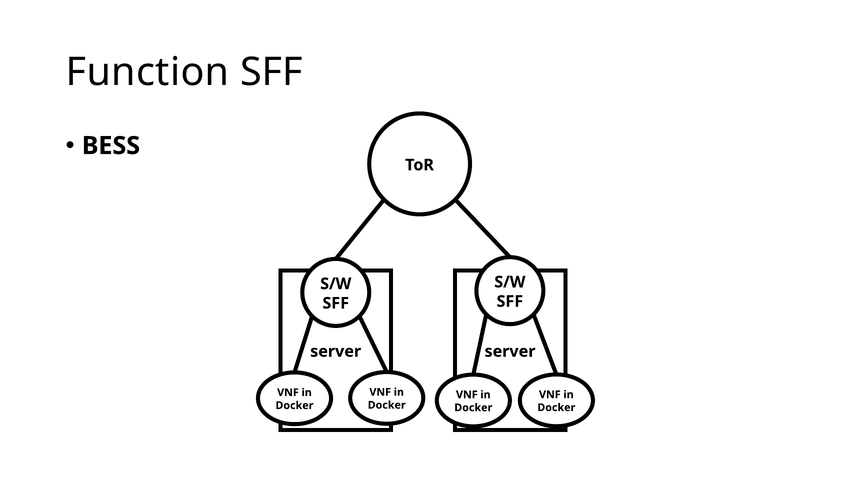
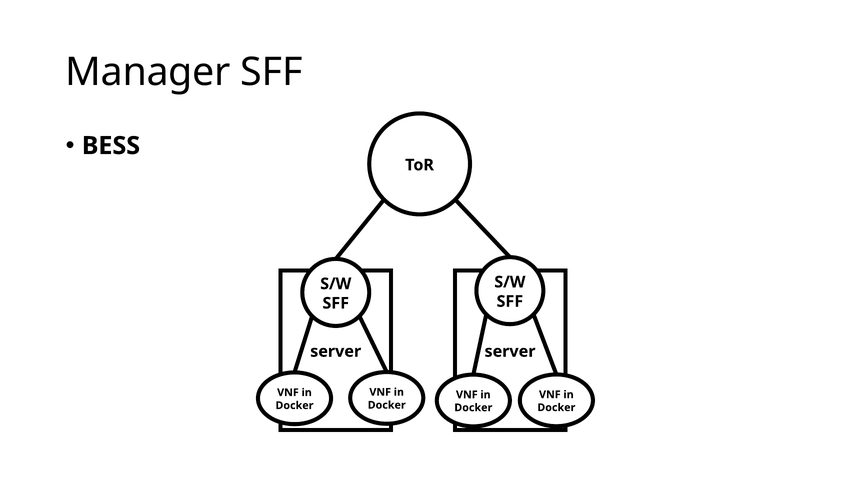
Function: Function -> Manager (148, 72)
